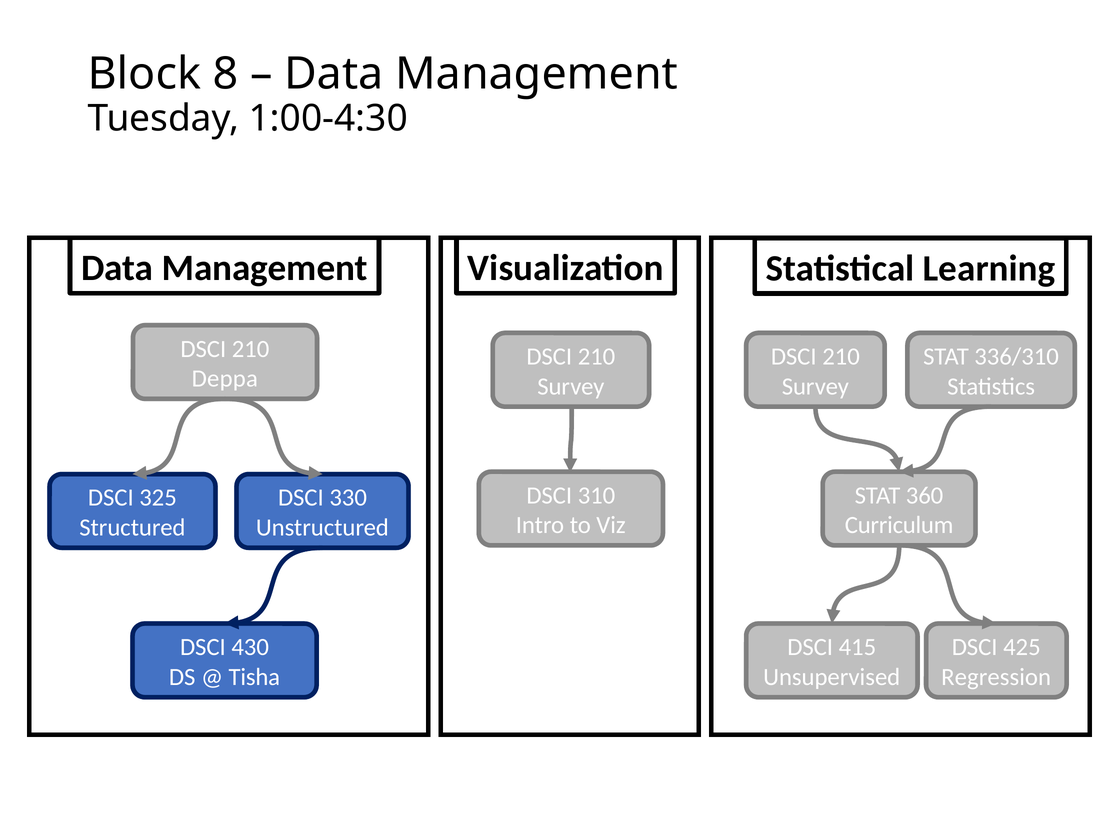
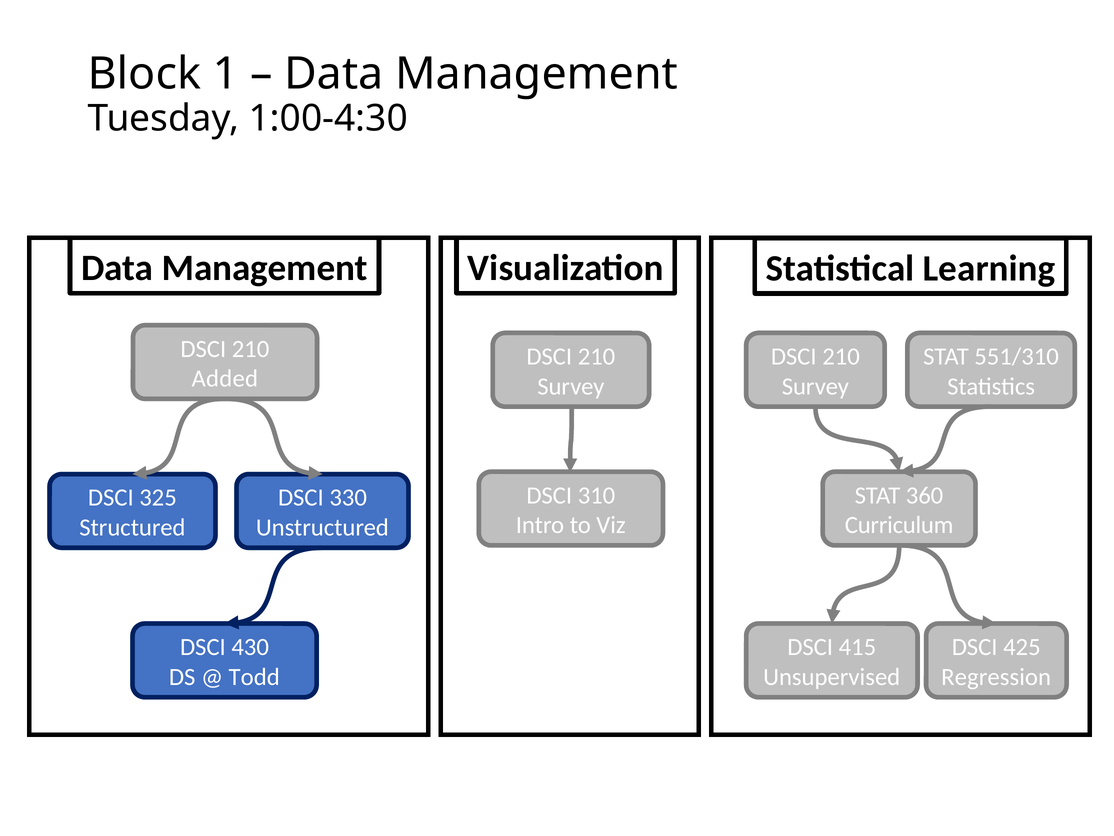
8: 8 -> 1 (226, 74)
336/310: 336/310 -> 551/310 (1017, 356)
Deppa: Deppa -> Added (225, 378)
Tisha: Tisha -> Todd (254, 677)
